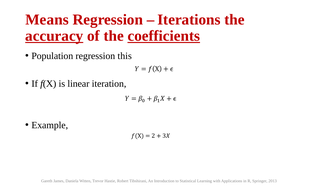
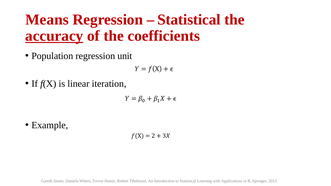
Iterations: Iterations -> Statistical (189, 20)
coefficients underline: present -> none (164, 36)
this: this -> unit (125, 56)
